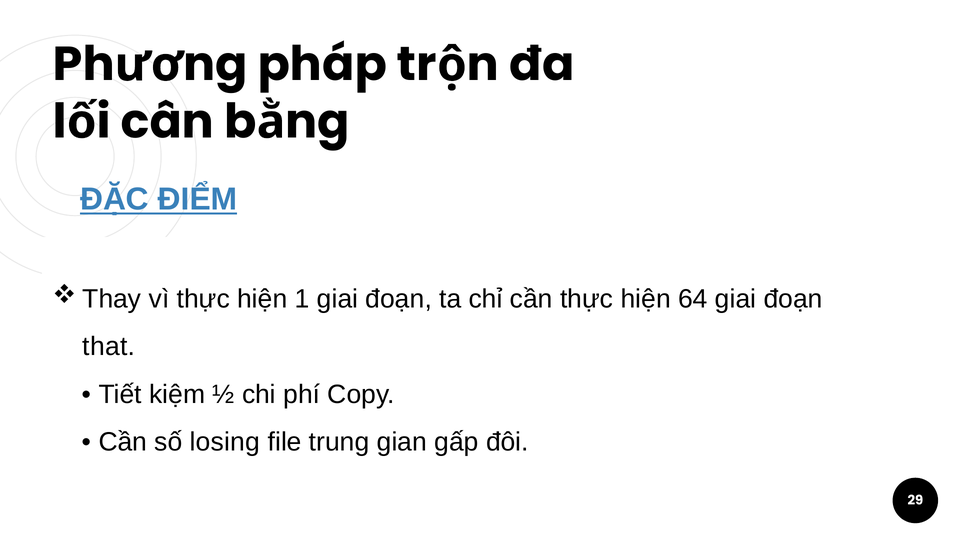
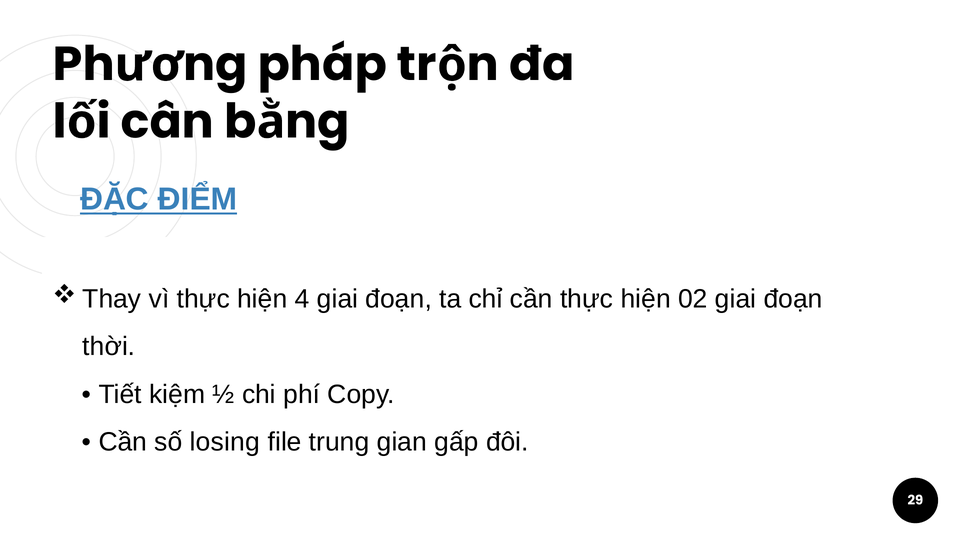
1: 1 -> 4 (302, 299)
64: 64 -> 02 (693, 299)
that: that -> thời (109, 346)
